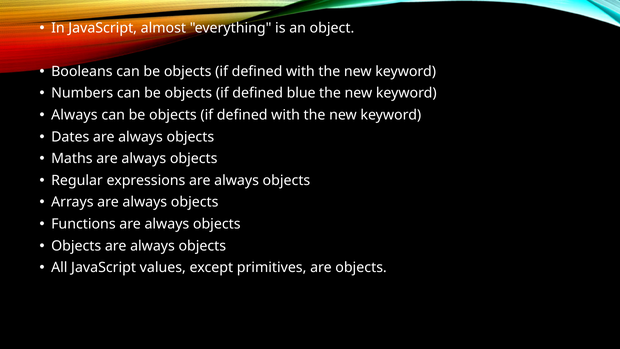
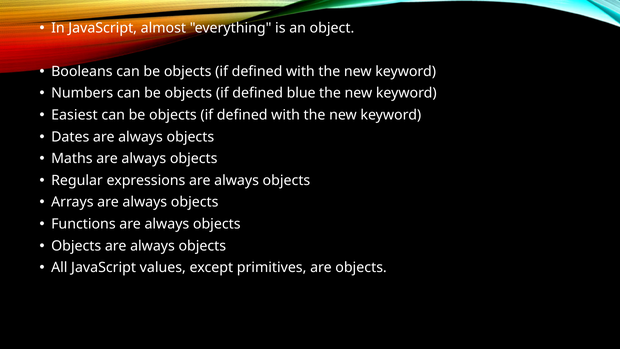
Always: Always -> Easiest (74, 115)
